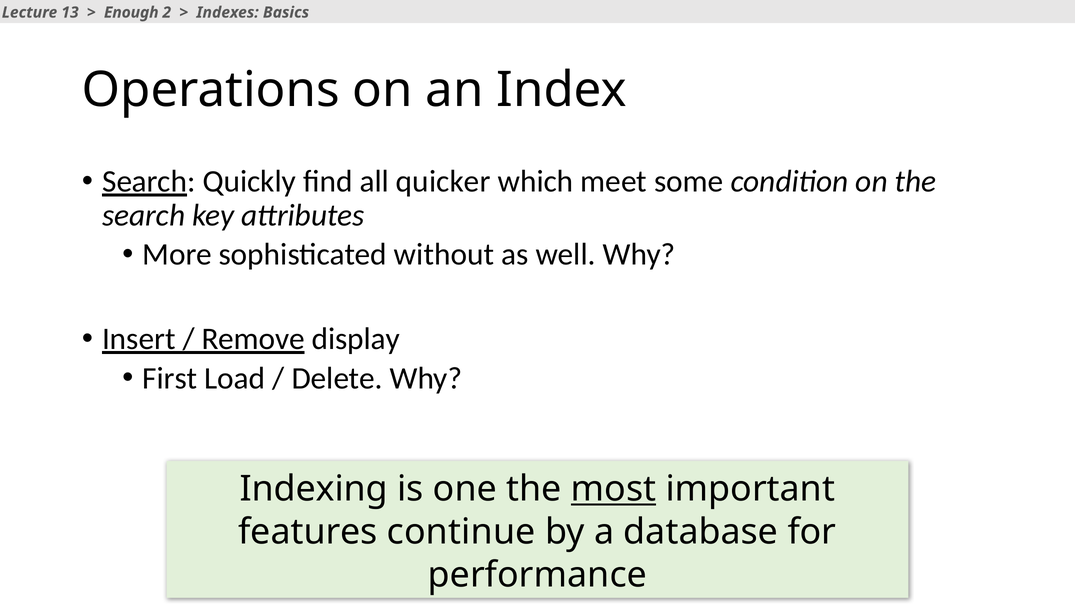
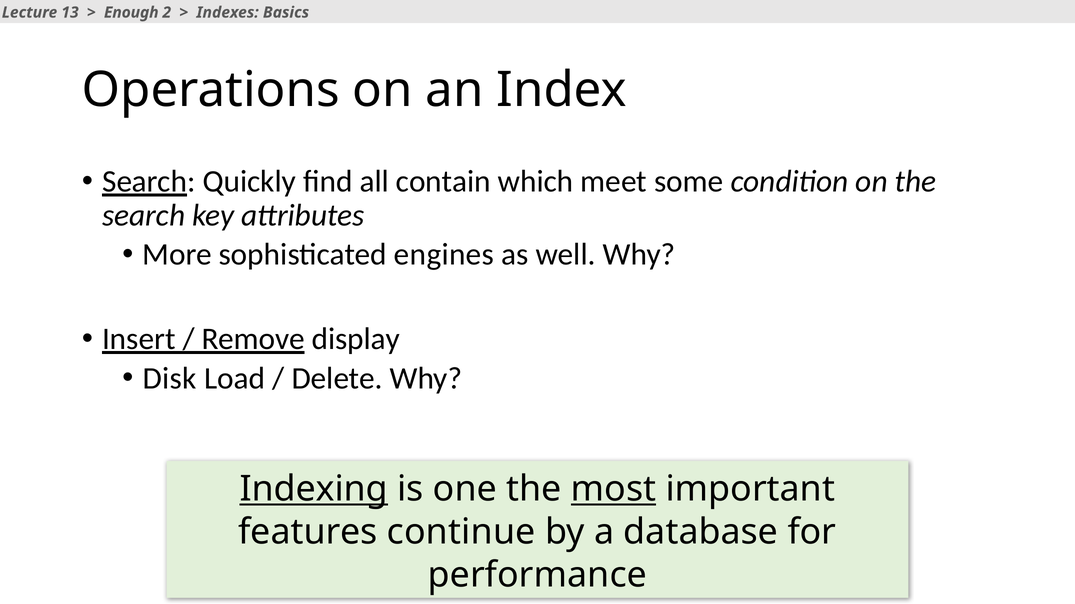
quicker: quicker -> contain (443, 182)
without: without -> engines (444, 255)
First: First -> Disk (170, 379)
Indexing underline: none -> present (314, 490)
